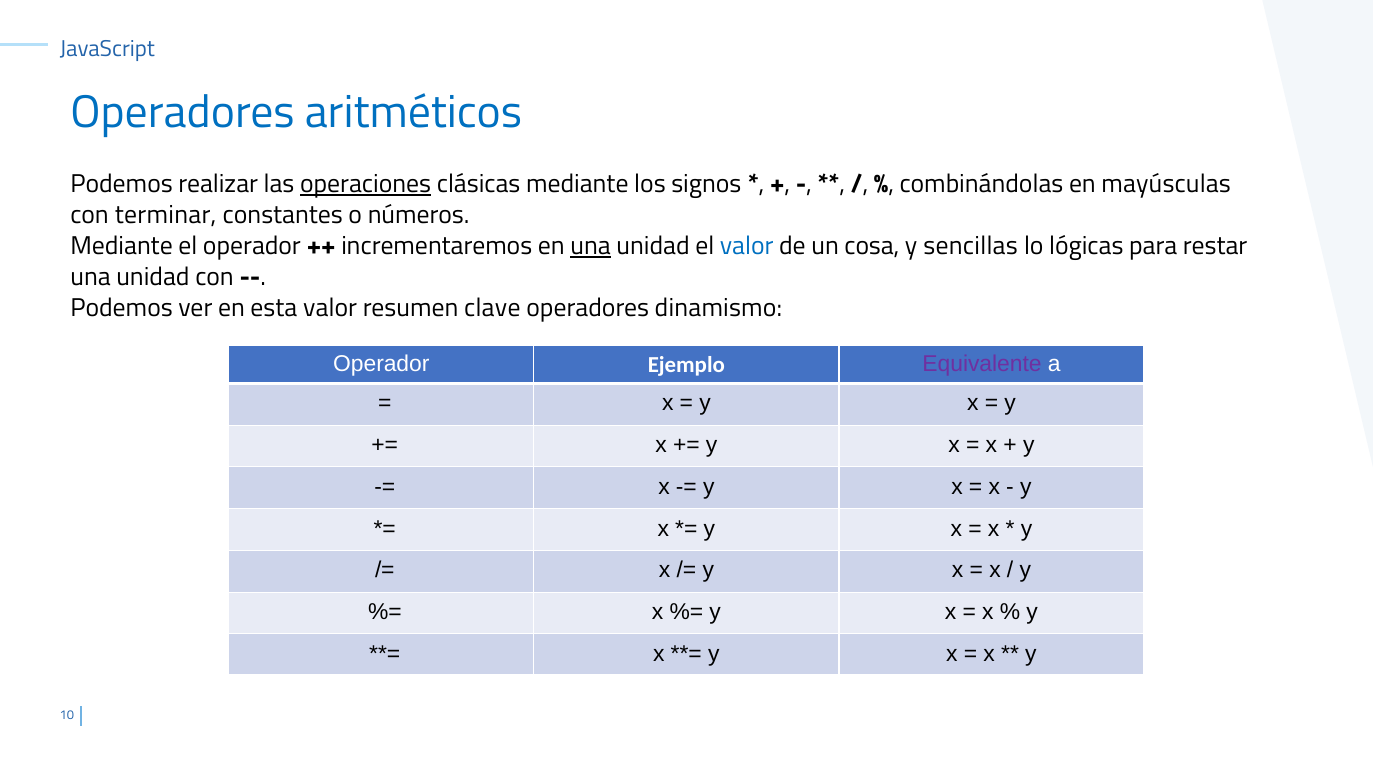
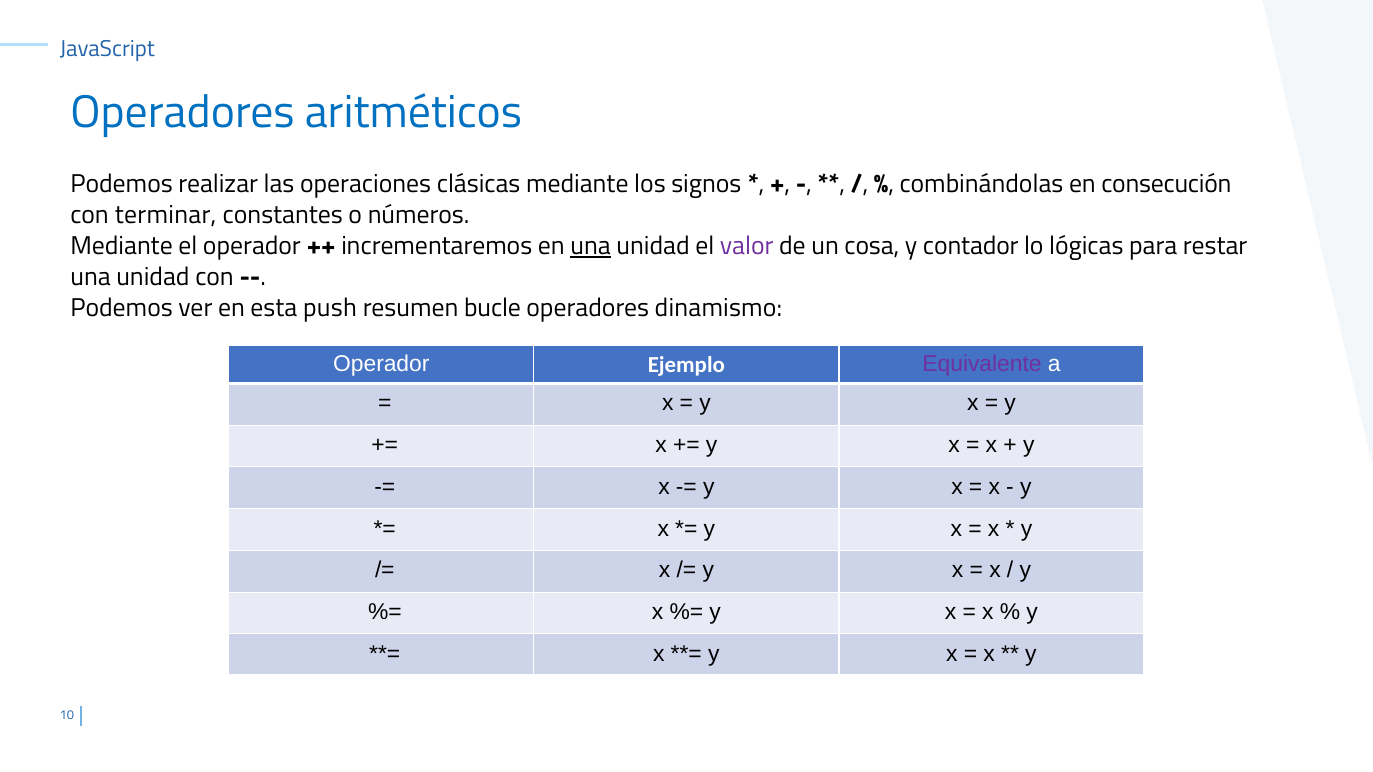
operaciones underline: present -> none (366, 184)
mayúsculas: mayúsculas -> consecución (1166, 184)
valor colour: blue -> purple (747, 246)
sencillas: sencillas -> contador (971, 246)
esta valor: valor -> push (330, 308)
clave: clave -> bucle (492, 308)
